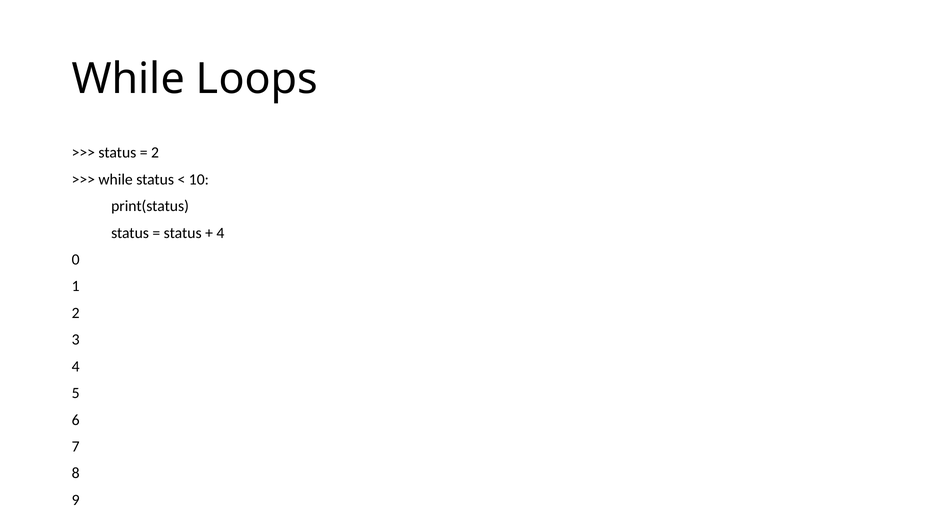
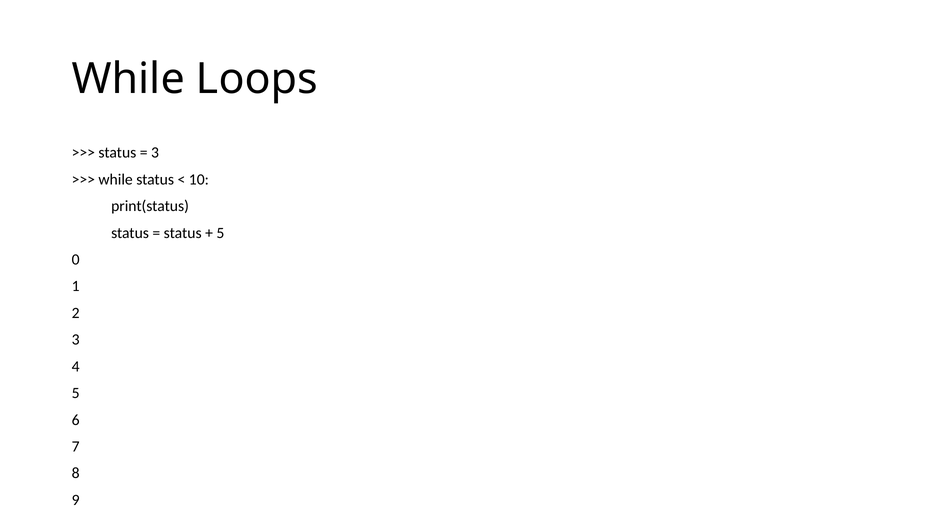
2: 2 -> 3 (155, 153)
4: 4 -> 5 (220, 233)
